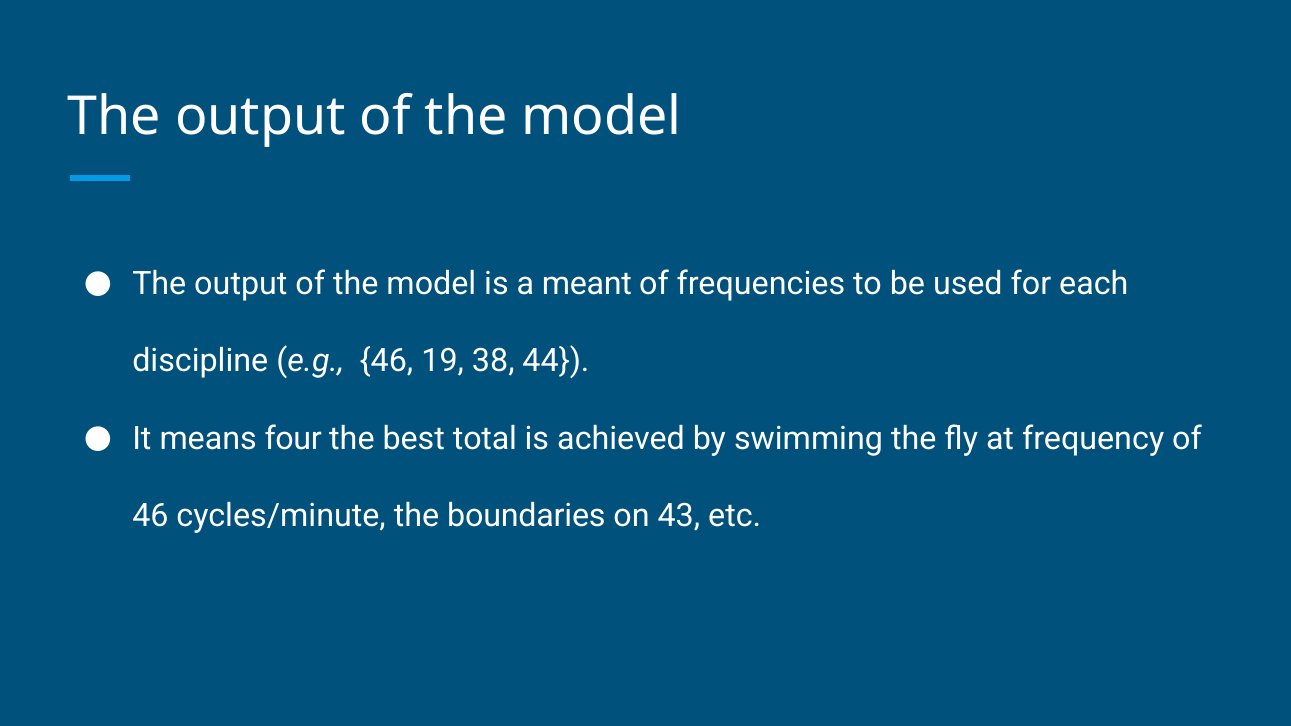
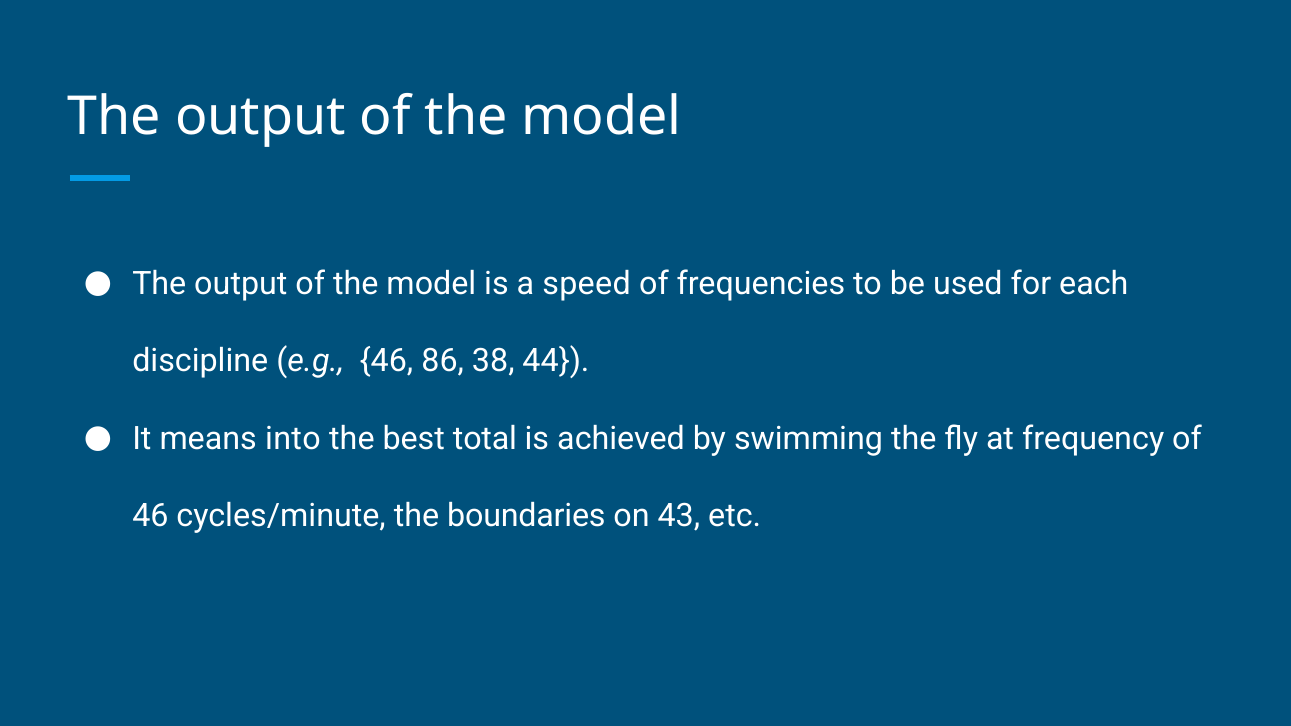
meant: meant -> speed (587, 284)
19: 19 -> 86 (443, 361)
four: four -> into (293, 439)
